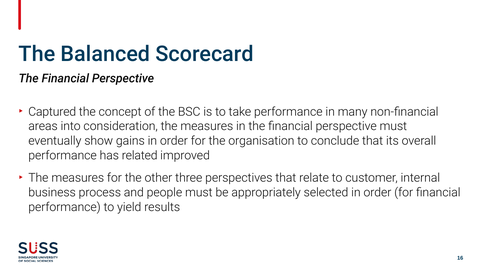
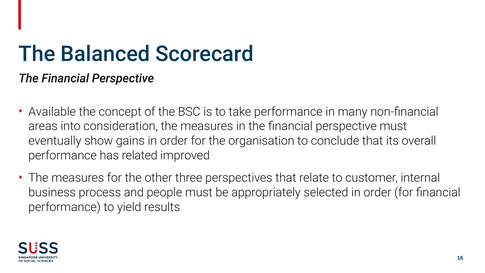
Captured: Captured -> Available (52, 112)
